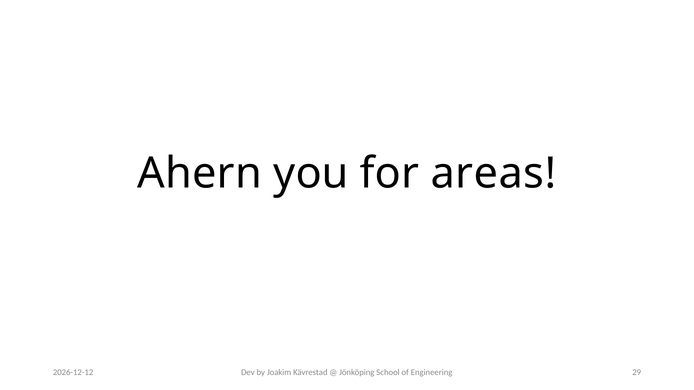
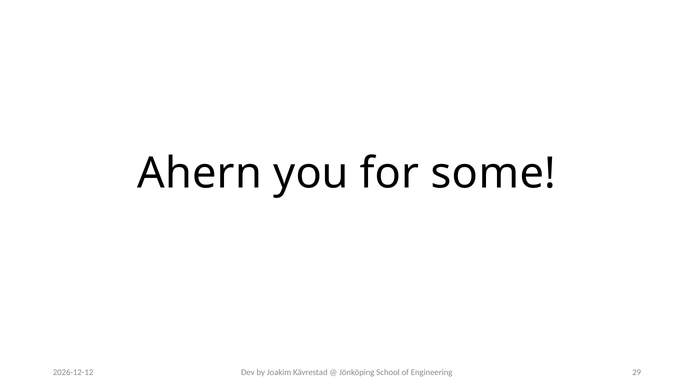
areas: areas -> some (493, 173)
